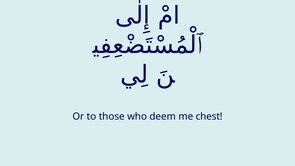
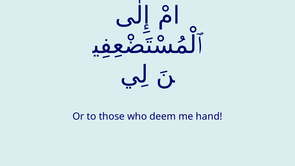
chest: chest -> hand (209, 116)
